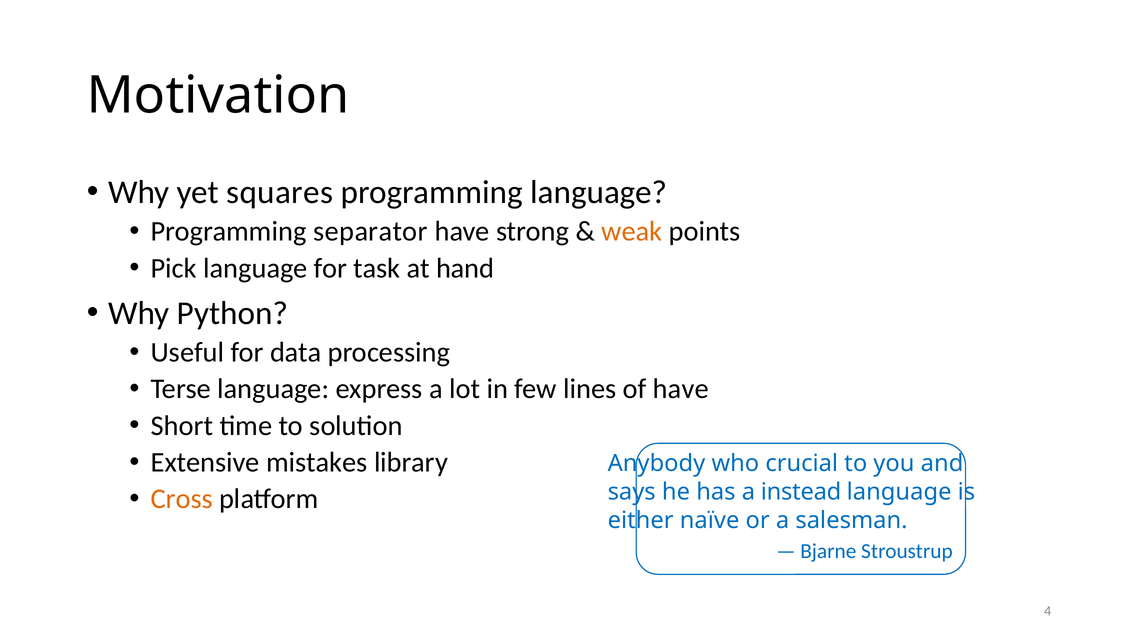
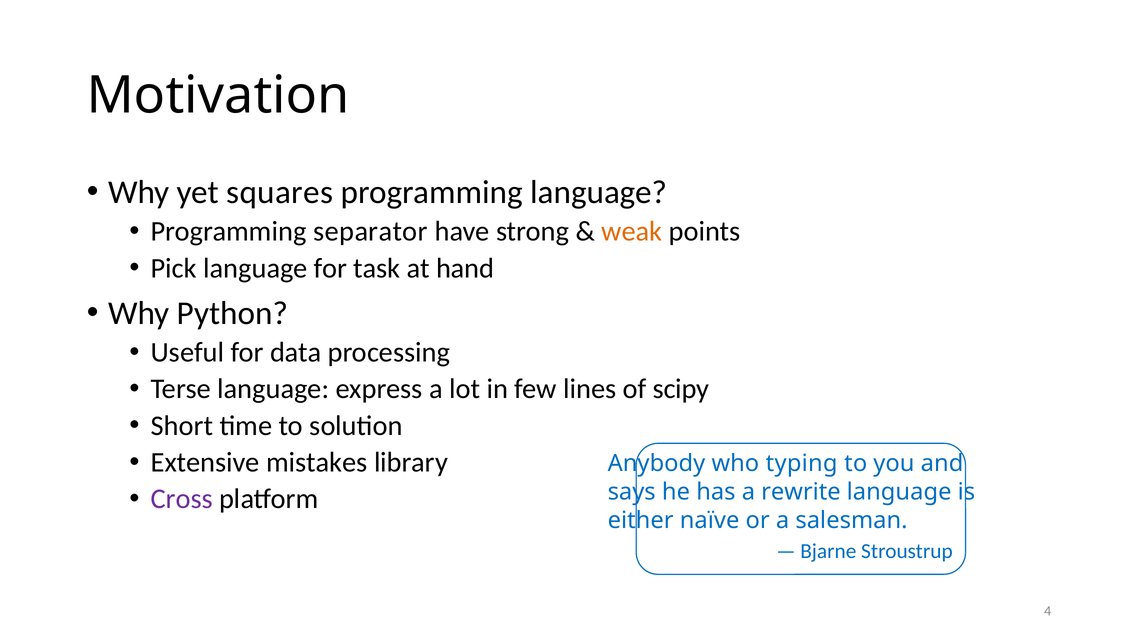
of have: have -> scipy (681, 389)
crucial: crucial -> typing (802, 463)
Cross colour: orange -> purple (182, 499)
instead: instead -> rewrite (801, 492)
